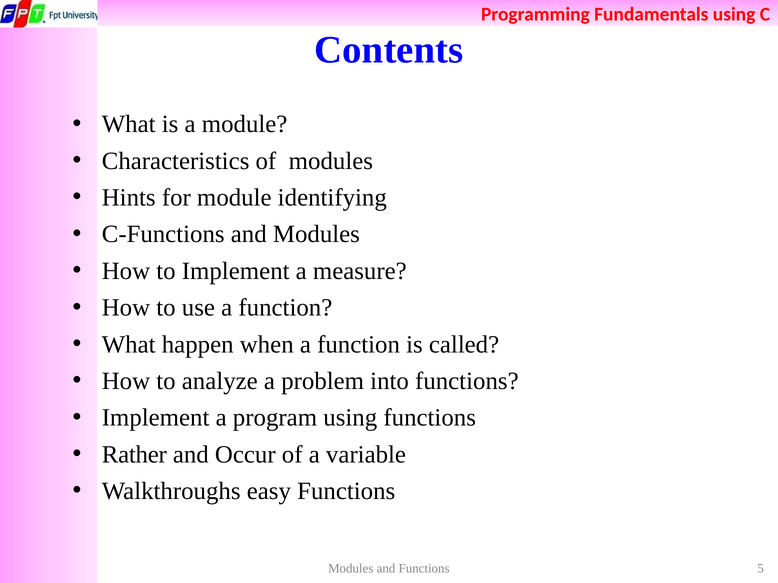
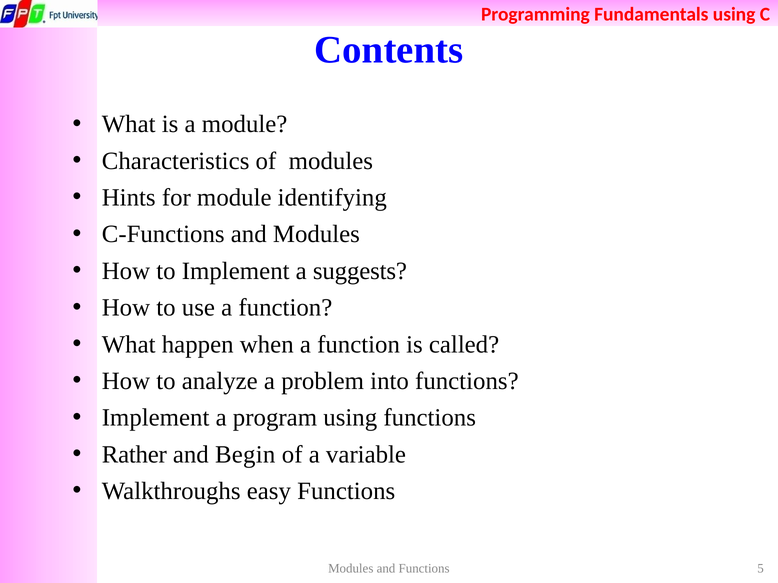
measure: measure -> suggests (360, 271)
Occur: Occur -> Begin (245, 455)
